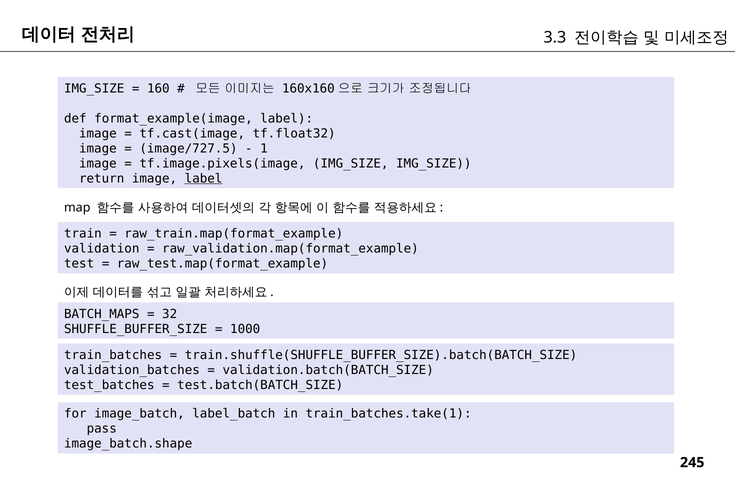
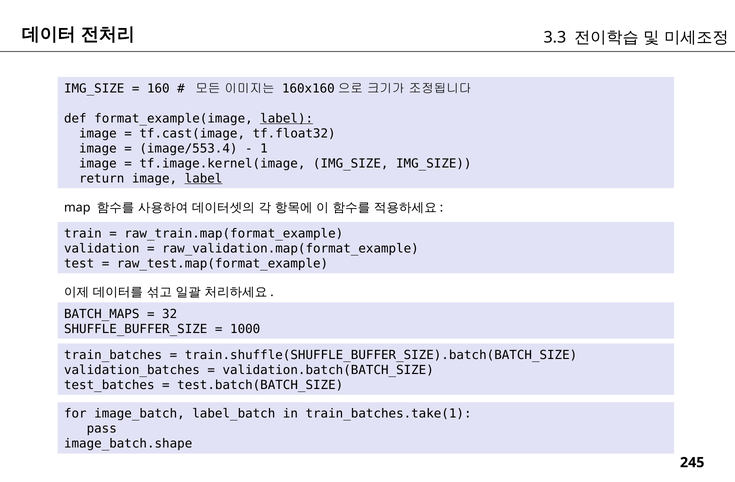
label underline: none -> present (287, 119)
image/727.5: image/727.5 -> image/553.4 (188, 149)
tf.image.pixels(image: tf.image.pixels(image -> tf.image.kernel(image (222, 164)
